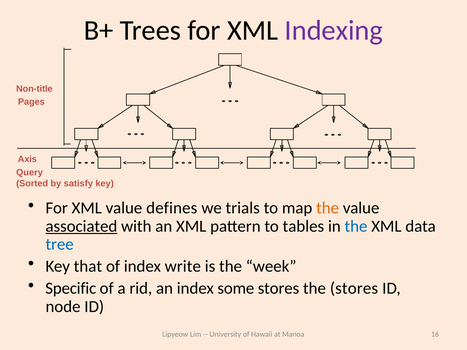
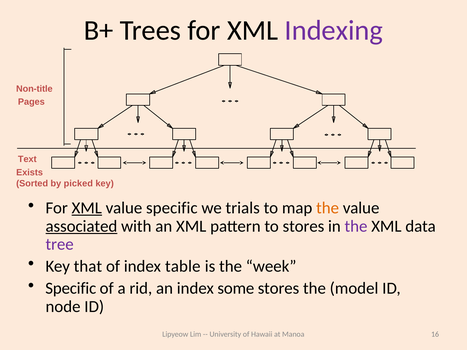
Axis: Axis -> Text (27, 159)
Query: Query -> Exists (30, 173)
satisfy: satisfy -> picked (78, 184)
XML underline: none -> present (87, 208)
value defines: defines -> specific (172, 208)
to tables: tables -> stores (303, 226)
the colour: blue -> purple (356, 226)
tree colour: blue -> purple (60, 245)
write: write -> table (183, 267)
the stores: stores -> model (354, 288)
